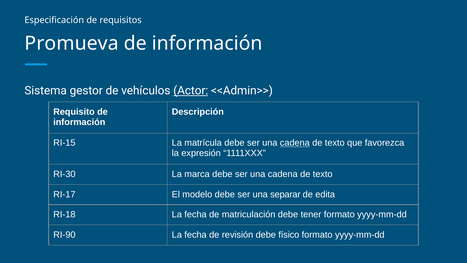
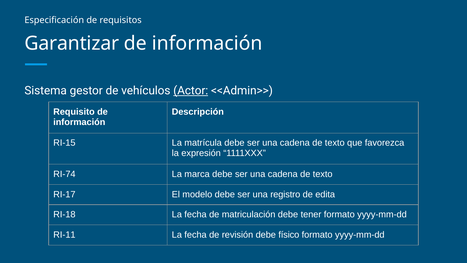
Promueva: Promueva -> Garantizar (72, 43)
cadena underline: present -> none (295, 143)
RI-30: RI-30 -> RI-74 (64, 174)
separar: separar -> registro (285, 194)
RI-90: RI-90 -> RI-11 (64, 235)
